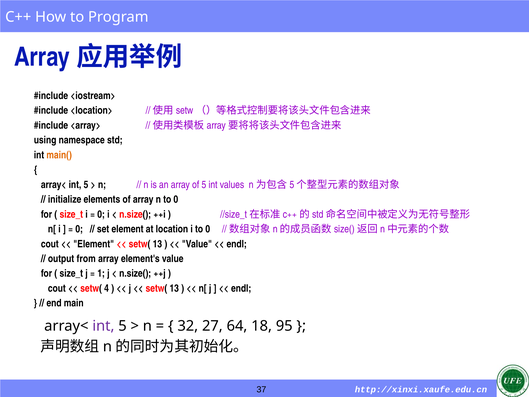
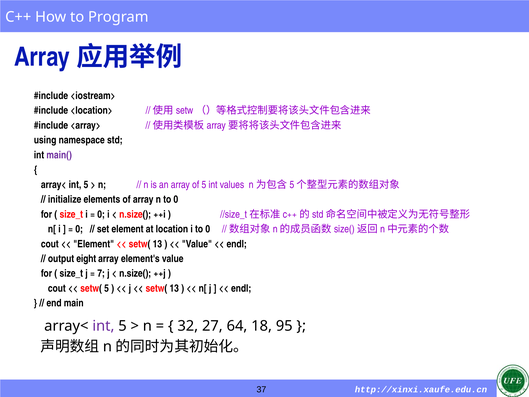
main( colour: orange -> purple (59, 155)
from: from -> eight (86, 259)
1: 1 -> 7 (101, 273)
setw( 4: 4 -> 5 (107, 288)
